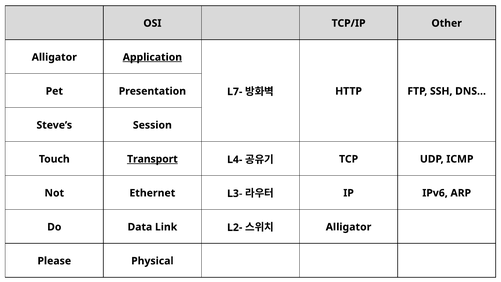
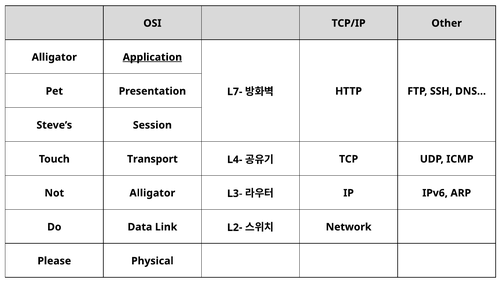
Transport underline: present -> none (152, 159)
Not Ethernet: Ethernet -> Alligator (152, 193)
Alligator: Alligator -> Network (349, 227)
